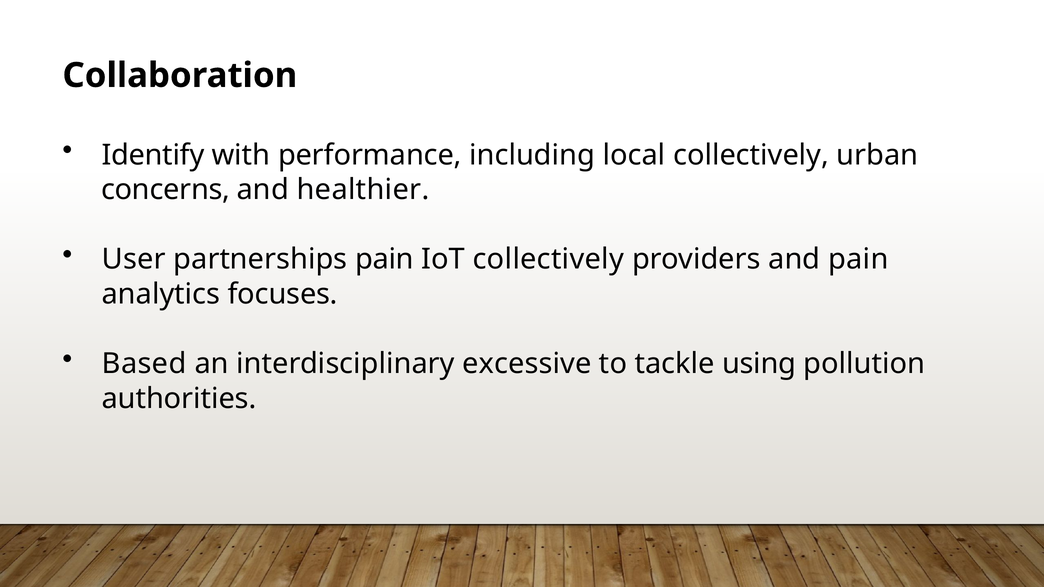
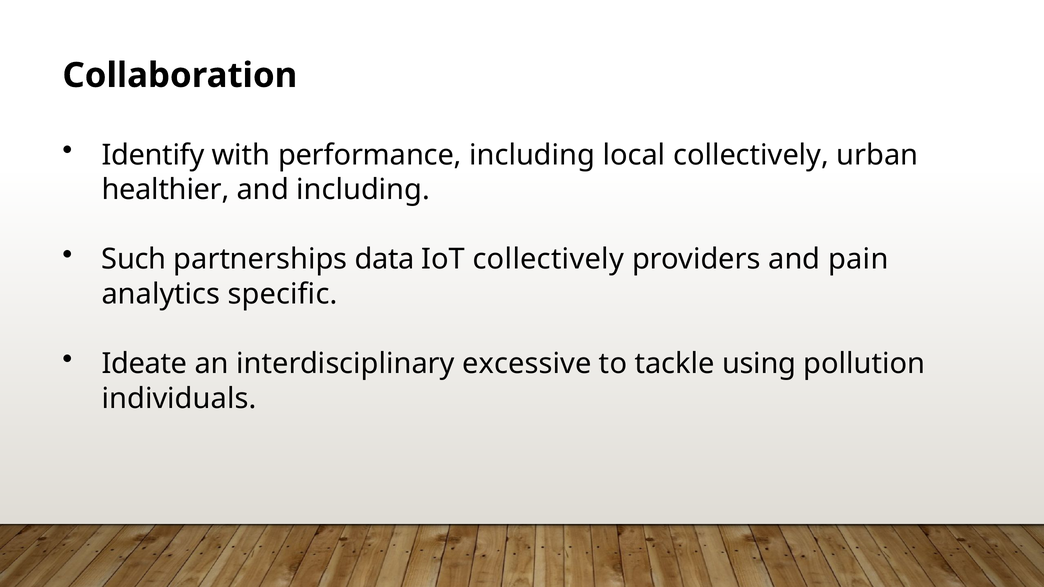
concerns: concerns -> healthier (166, 190)
and healthier: healthier -> including (363, 190)
User: User -> Such (134, 259)
partnerships pain: pain -> data (385, 259)
focuses: focuses -> specific (283, 294)
Based: Based -> Ideate (144, 364)
authorities: authorities -> individuals (179, 399)
